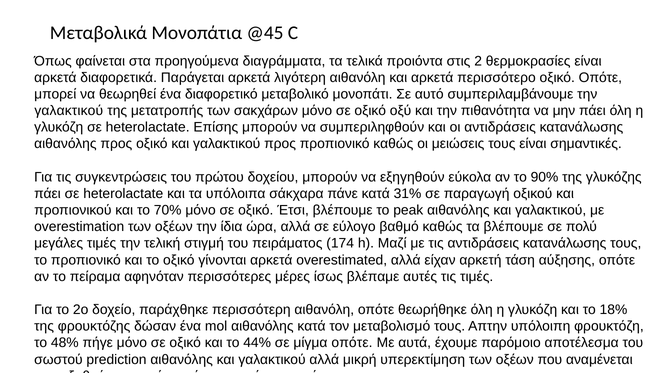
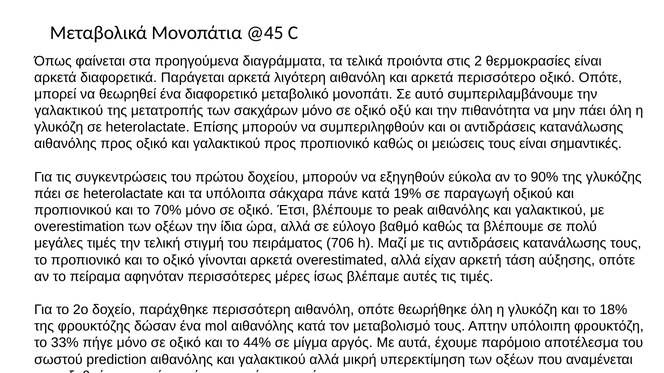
31%: 31% -> 19% (407, 194)
174: 174 -> 706 (340, 244)
48%: 48% -> 33% (65, 343)
μίγμα οπότε: οπότε -> αργός (352, 343)
